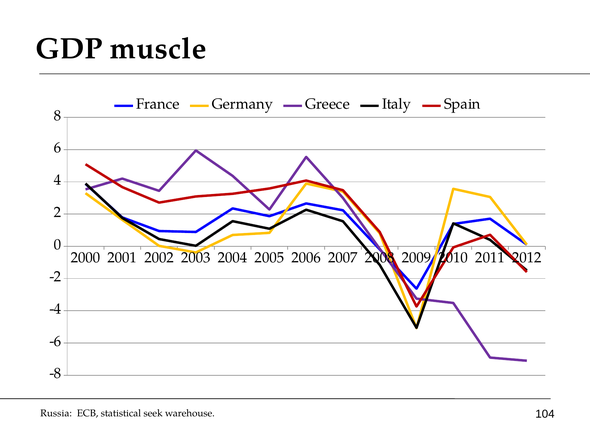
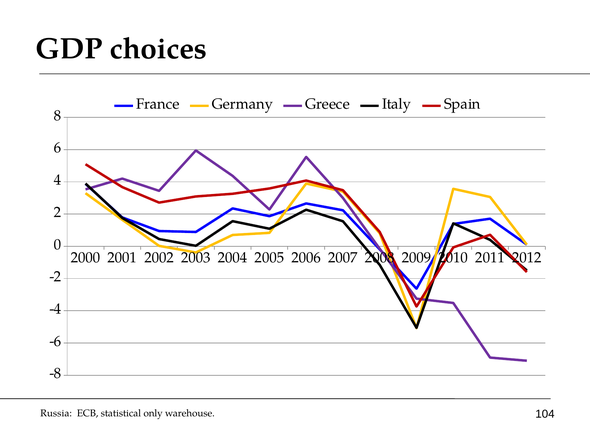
muscle: muscle -> choices (158, 49)
seek: seek -> only (153, 413)
